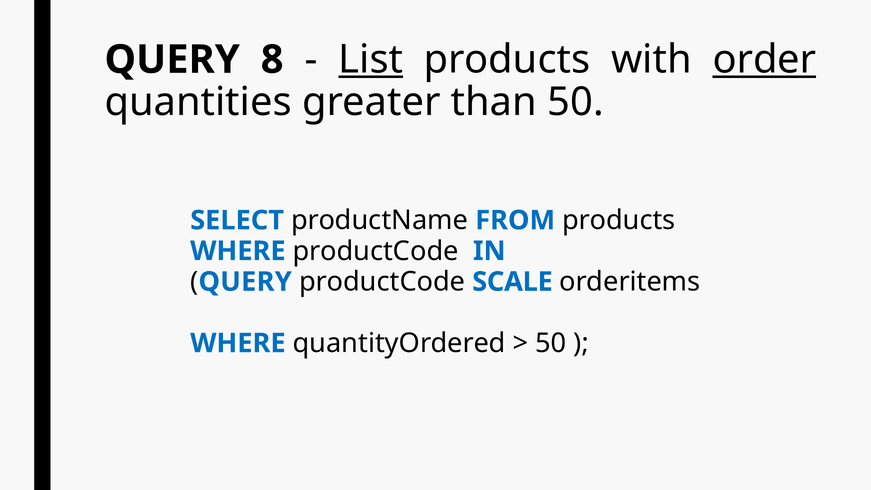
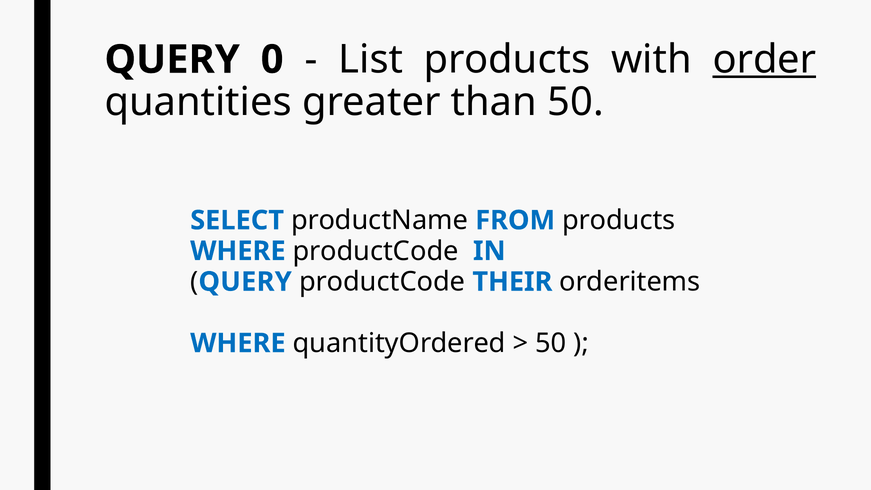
8: 8 -> 0 (272, 60)
List underline: present -> none (371, 60)
SCALE: SCALE -> THEIR (512, 282)
